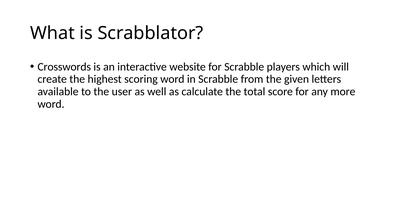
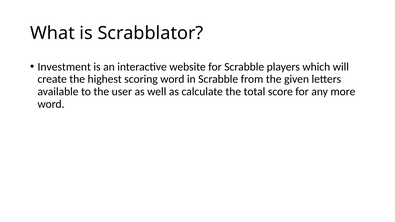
Crosswords: Crosswords -> Investment (64, 67)
